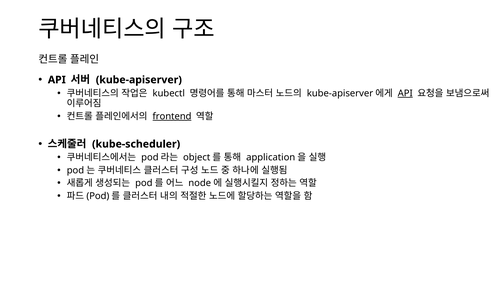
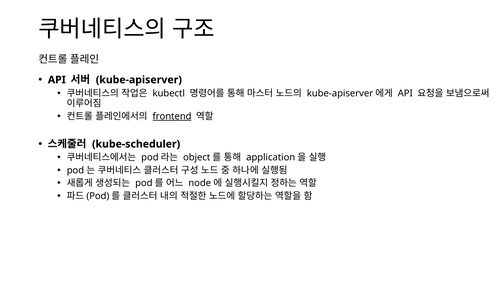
API underline: present -> none (405, 93)
